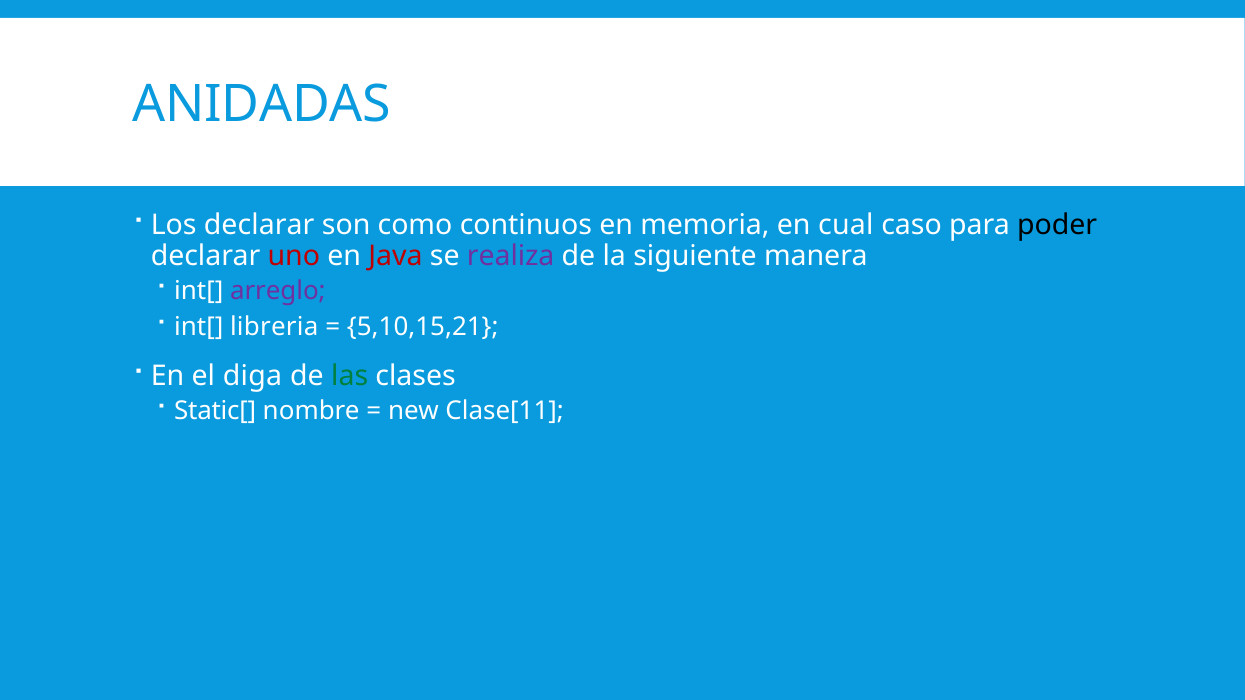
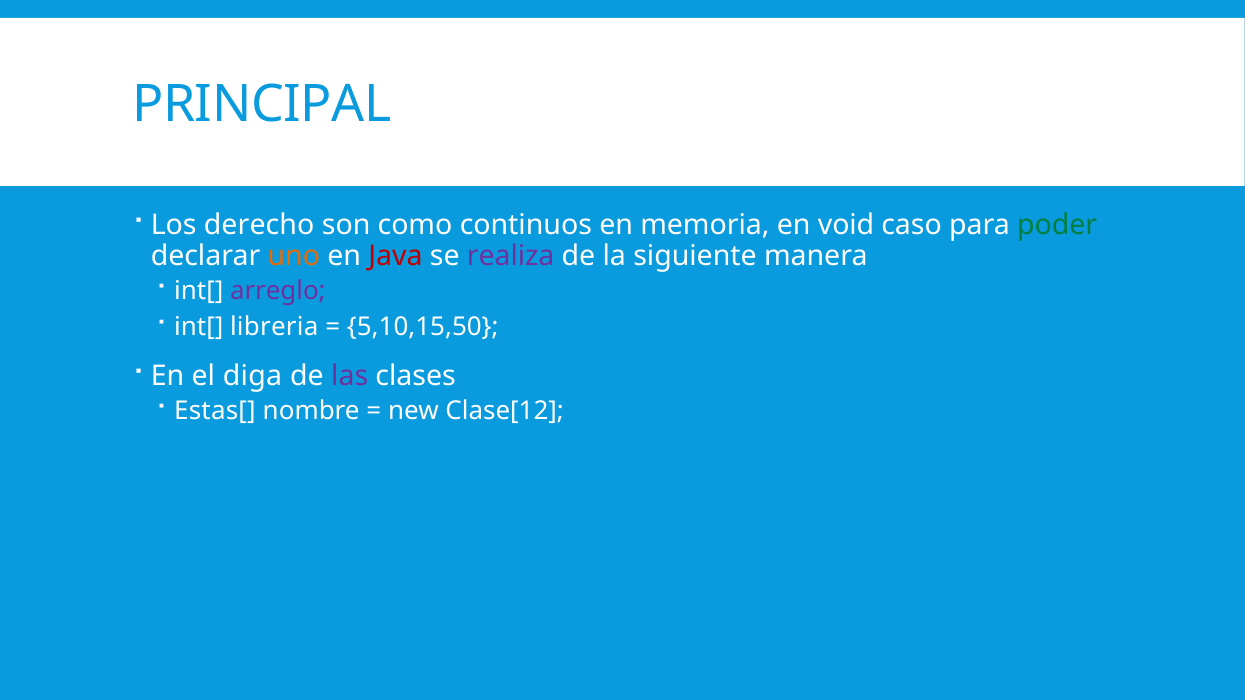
ANIDADAS: ANIDADAS -> PRINCIPAL (262, 105)
Los declarar: declarar -> derecho (259, 225)
cual: cual -> void (846, 225)
poder colour: black -> green (1057, 225)
uno colour: red -> orange (294, 256)
5,10,15,21: 5,10,15,21 -> 5,10,15,50 (423, 327)
las colour: green -> purple (350, 377)
Static[: Static[ -> Estas[ (215, 411)
Clase[11: Clase[11 -> Clase[12 (505, 411)
